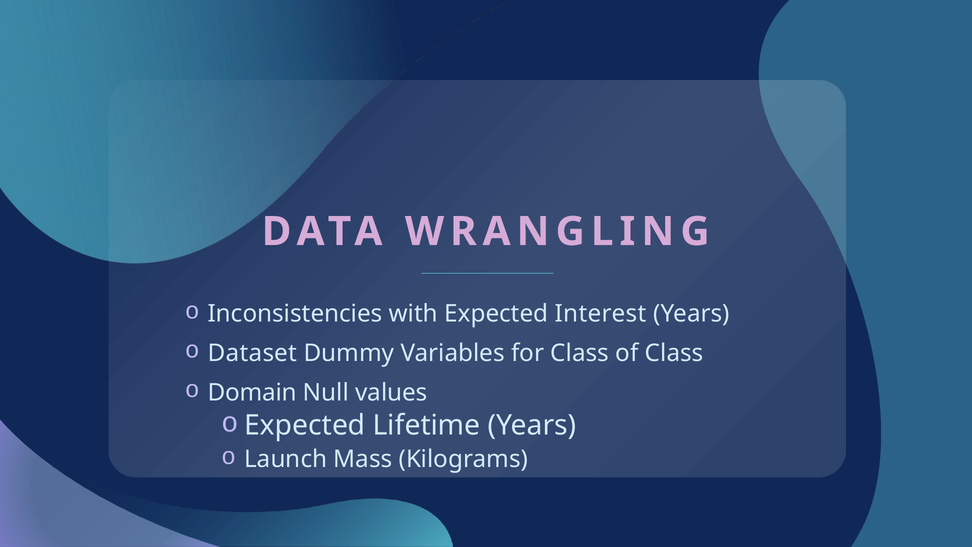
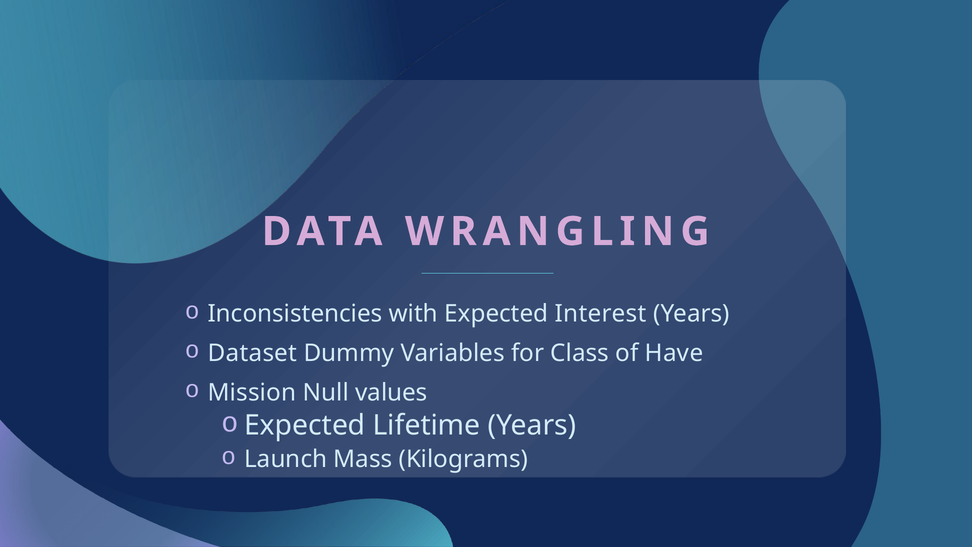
of Class: Class -> Have (674, 353)
Domain: Domain -> Mission (252, 392)
